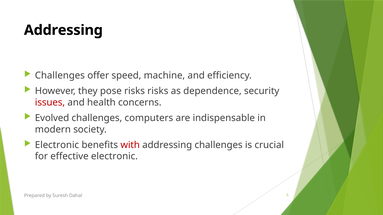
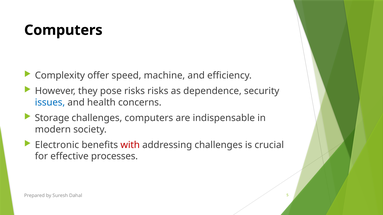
Addressing: Addressing -> Computers (63, 30)
Challenges: Challenges -> Complexity (60, 76)
issues colour: red -> blue (50, 103)
Evolved: Evolved -> Storage (52, 118)
effective electronic: electronic -> processes (114, 157)
